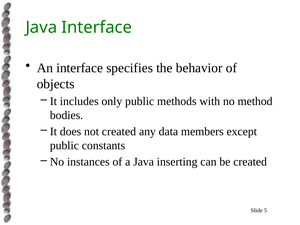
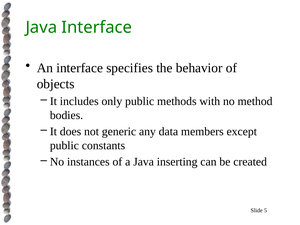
not created: created -> generic (119, 132)
